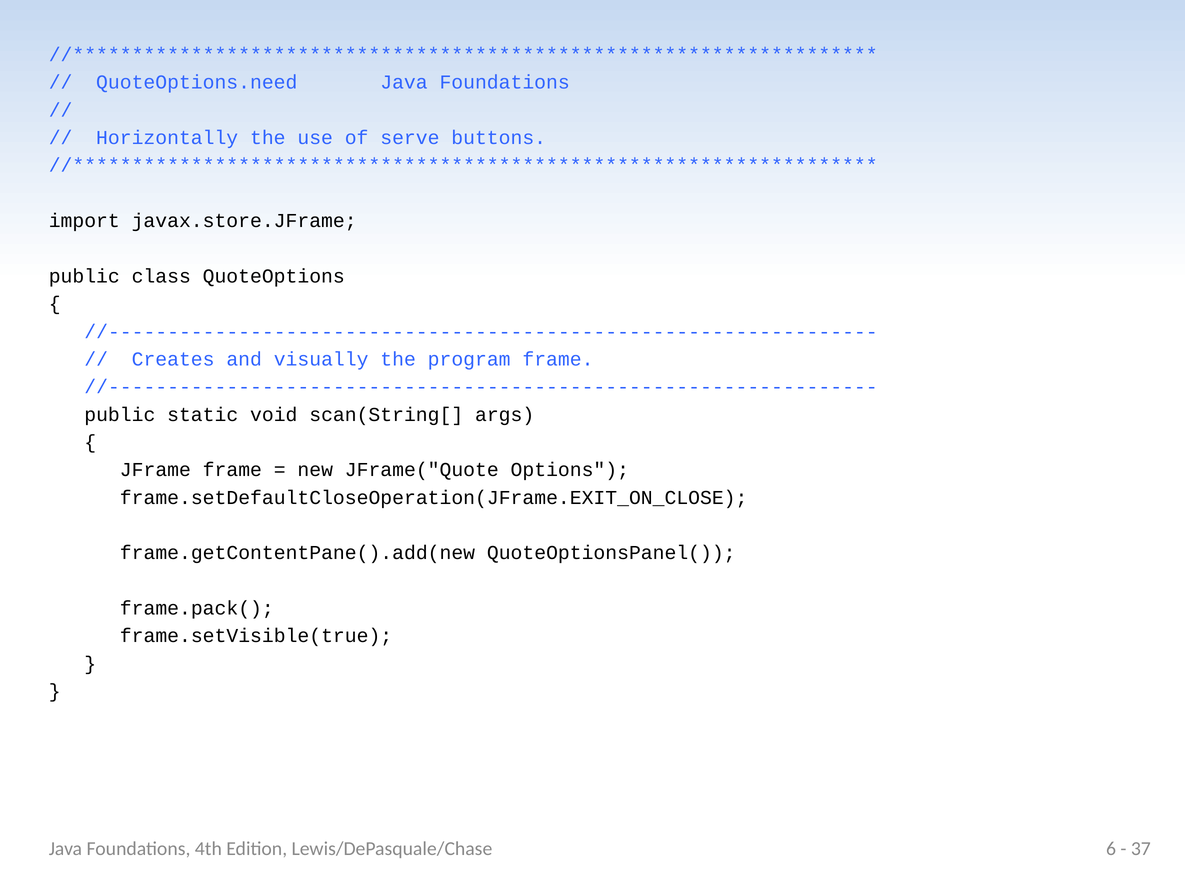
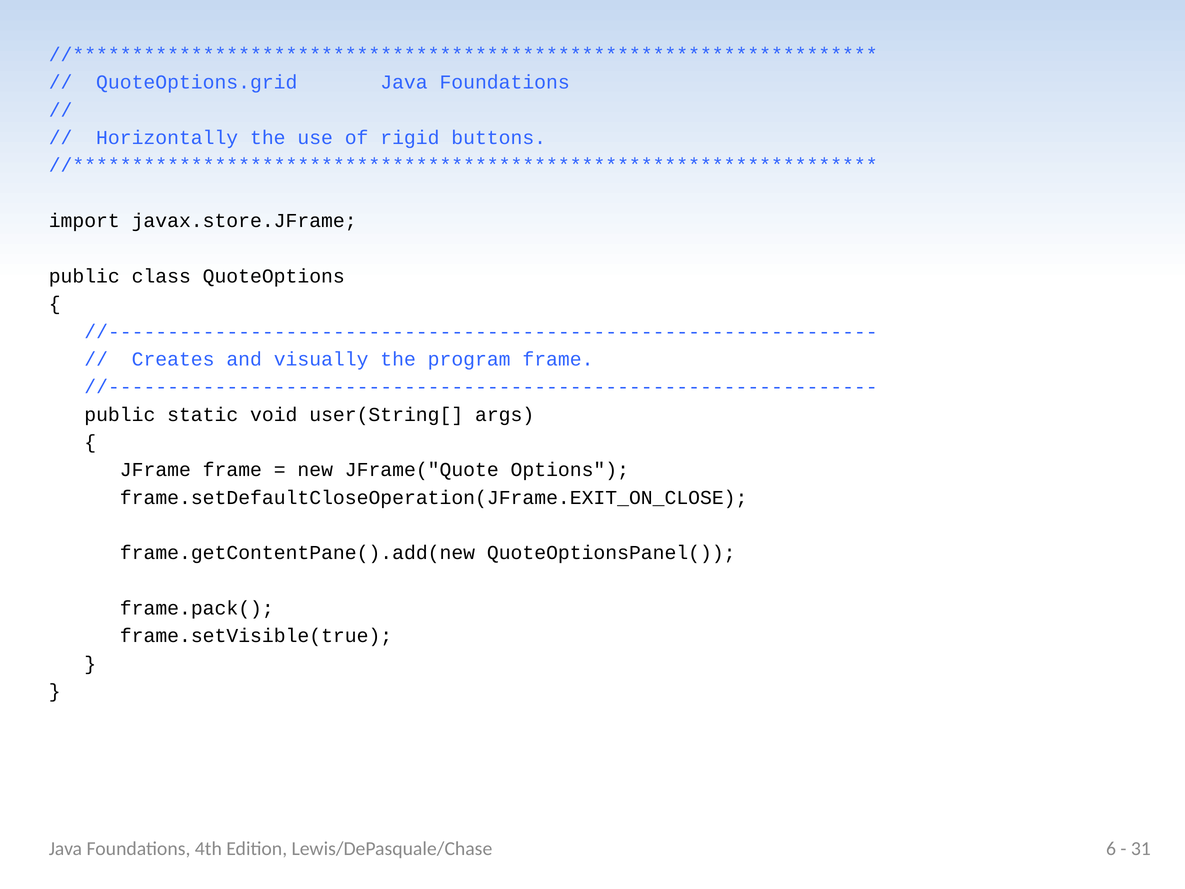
QuoteOptions.need: QuoteOptions.need -> QuoteOptions.grid (197, 82)
serve: serve -> rigid (410, 138)
scan(String[: scan(String[ -> user(String[ (386, 414)
37: 37 -> 31 (1141, 849)
